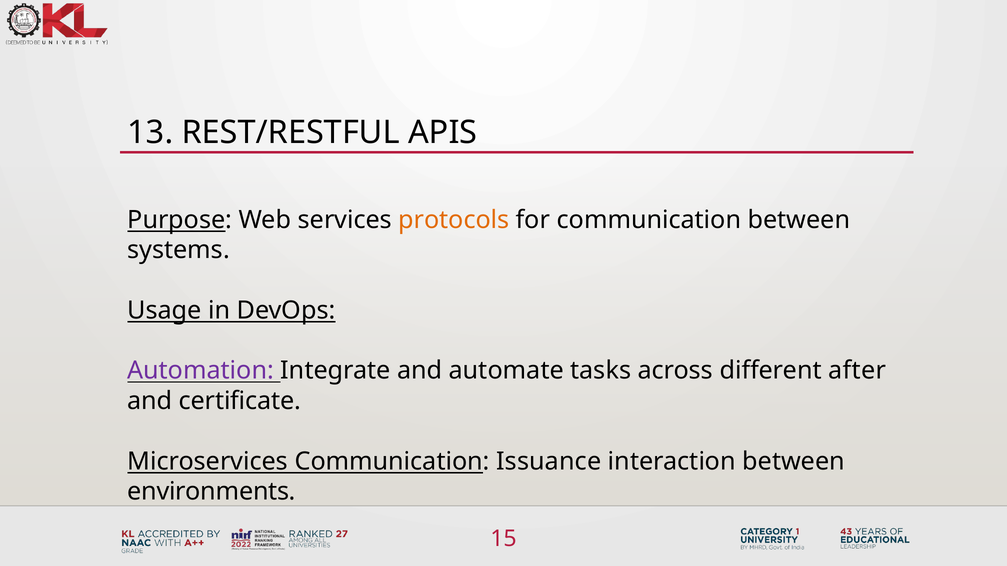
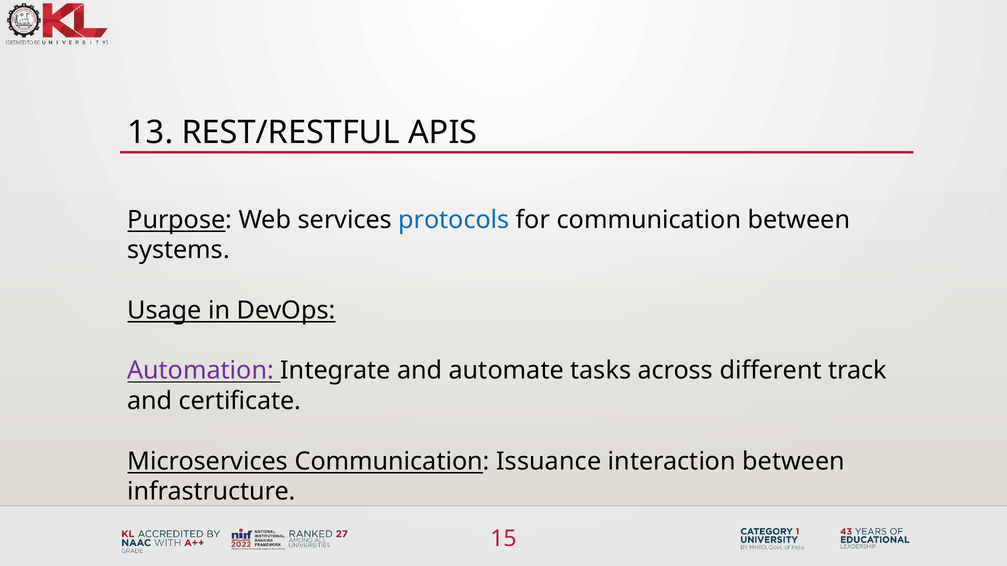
protocols colour: orange -> blue (454, 220)
after: after -> track (857, 371)
environments: environments -> infrastructure (211, 492)
